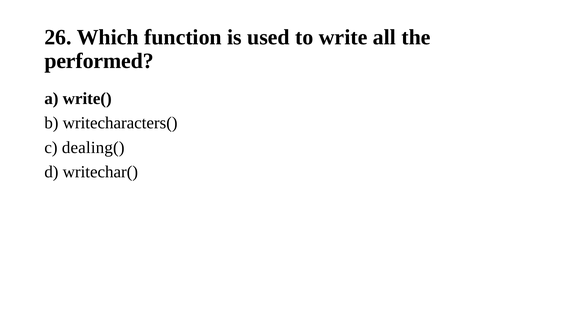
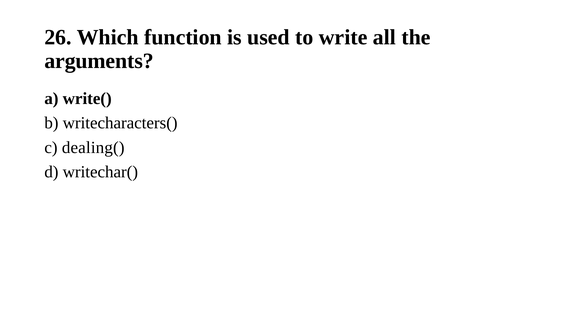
performed: performed -> arguments (99, 61)
